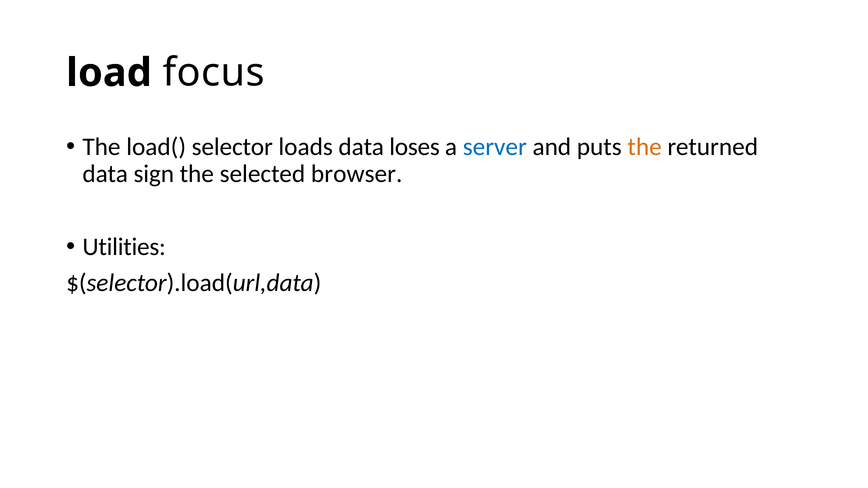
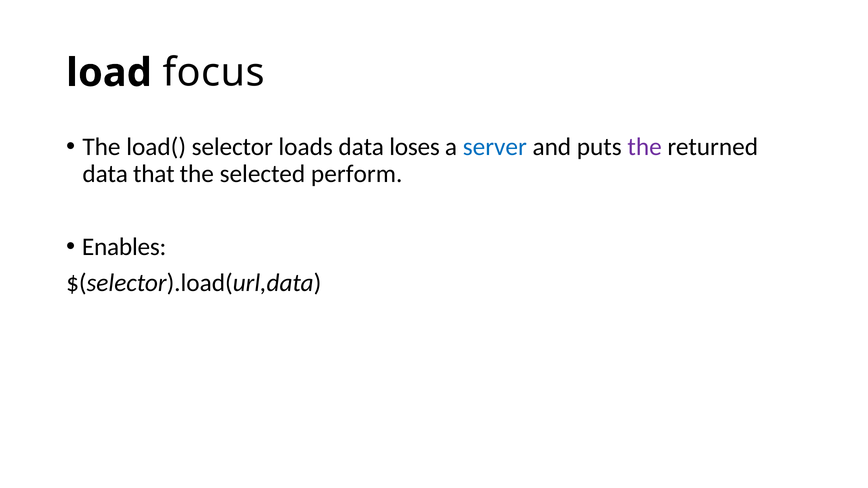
the colour: orange -> purple (645, 147)
sign: sign -> that (154, 174)
browser: browser -> perform (357, 174)
Utilities: Utilities -> Enables (124, 247)
